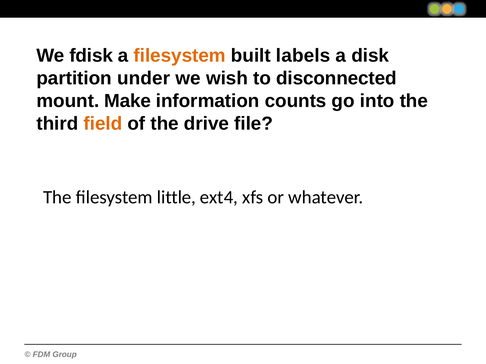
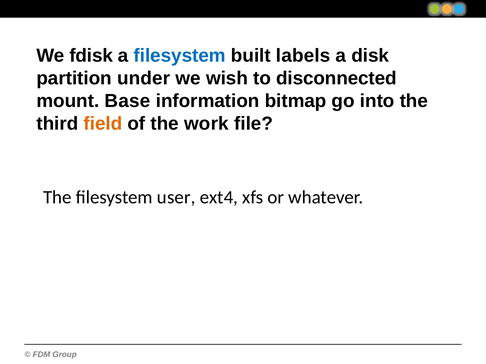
filesystem colour: orange -> blue (180, 56)
Make: Make -> Base (127, 101)
counts: counts -> bitmap (296, 101)
drive: drive -> work (206, 124)
little: little -> user (176, 197)
